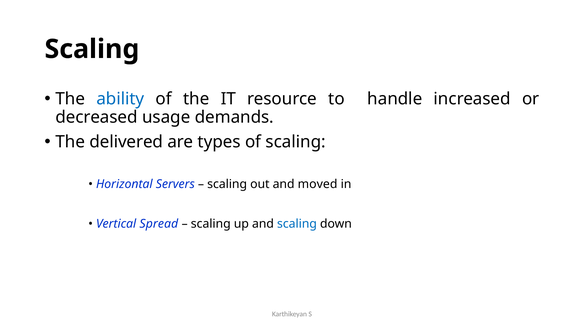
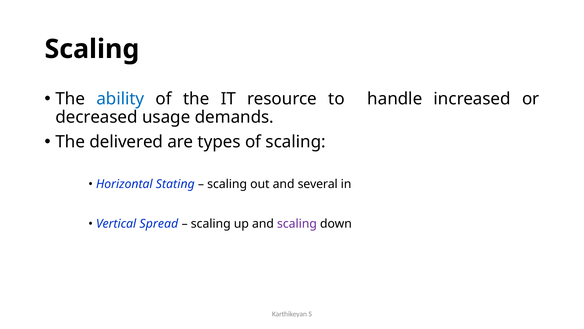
Servers: Servers -> Stating (175, 184)
moved: moved -> several (318, 184)
scaling colour: blue -> purple (297, 224)
